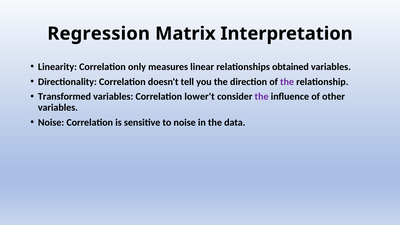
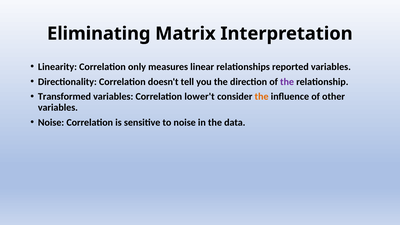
Regression: Regression -> Eliminating (99, 34)
obtained: obtained -> reported (290, 67)
the colour: purple -> orange (262, 97)
